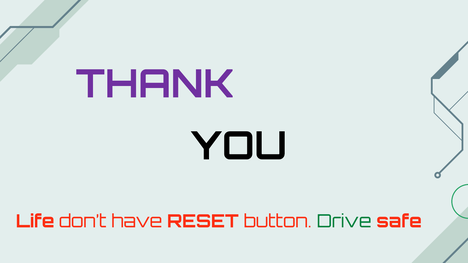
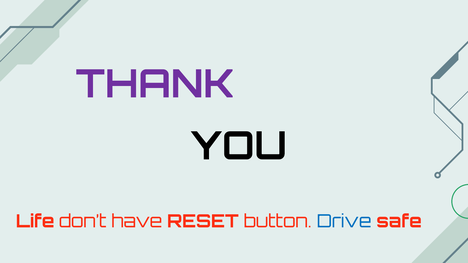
Drive colour: green -> blue (344, 222)
